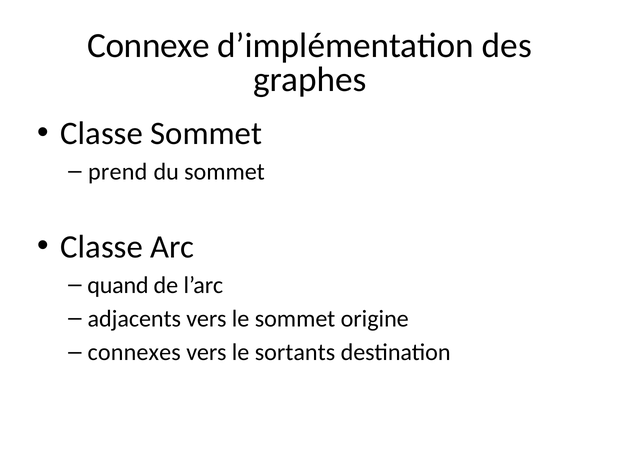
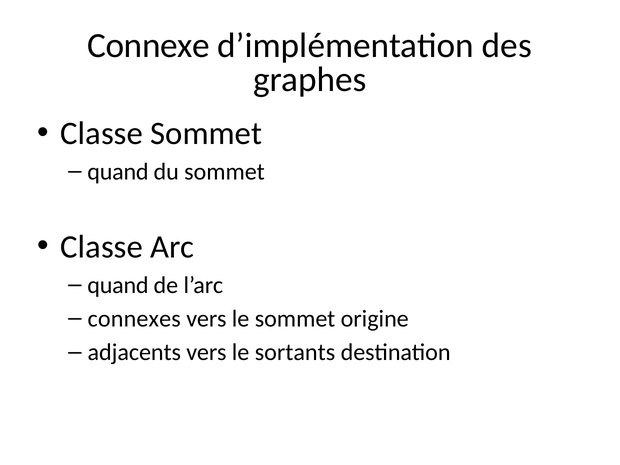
prend: prend -> quand (118, 172)
adjacents: adjacents -> connexes (134, 319)
connexes: connexes -> adjacents (134, 353)
